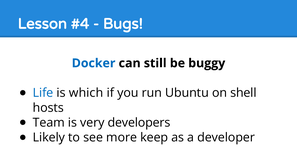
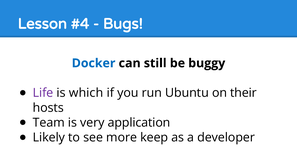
Life colour: blue -> purple (43, 93)
shell: shell -> their (243, 93)
developers: developers -> application (139, 123)
